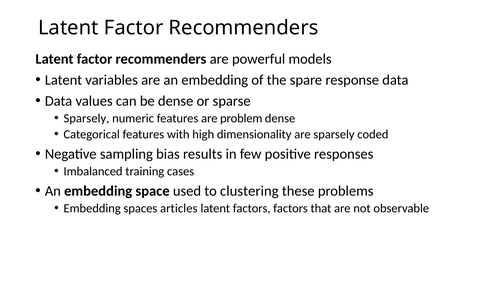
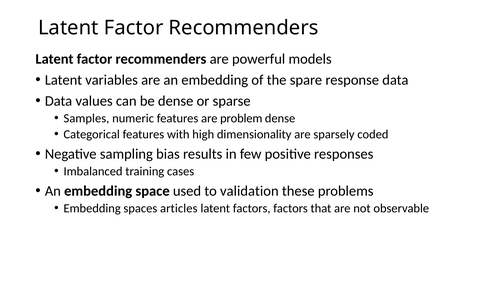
Sparsely: Sparsely -> Samples (86, 118)
clustering: clustering -> validation (249, 191)
